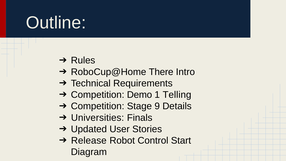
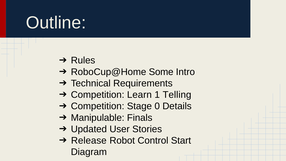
There: There -> Some (161, 72)
Demo: Demo -> Learn (139, 95)
9: 9 -> 0 (157, 106)
Universities: Universities -> Manipulable (98, 118)
